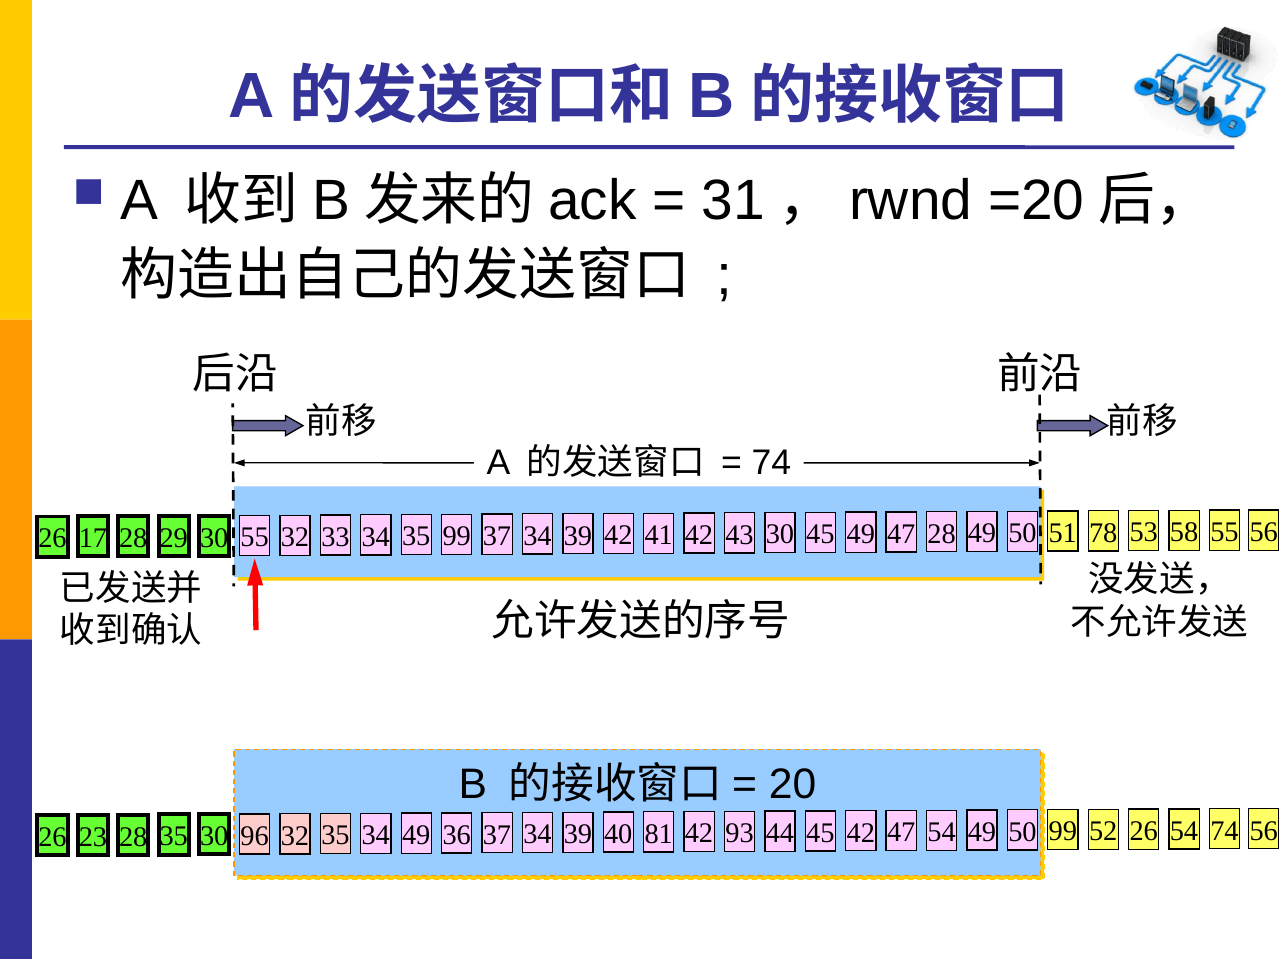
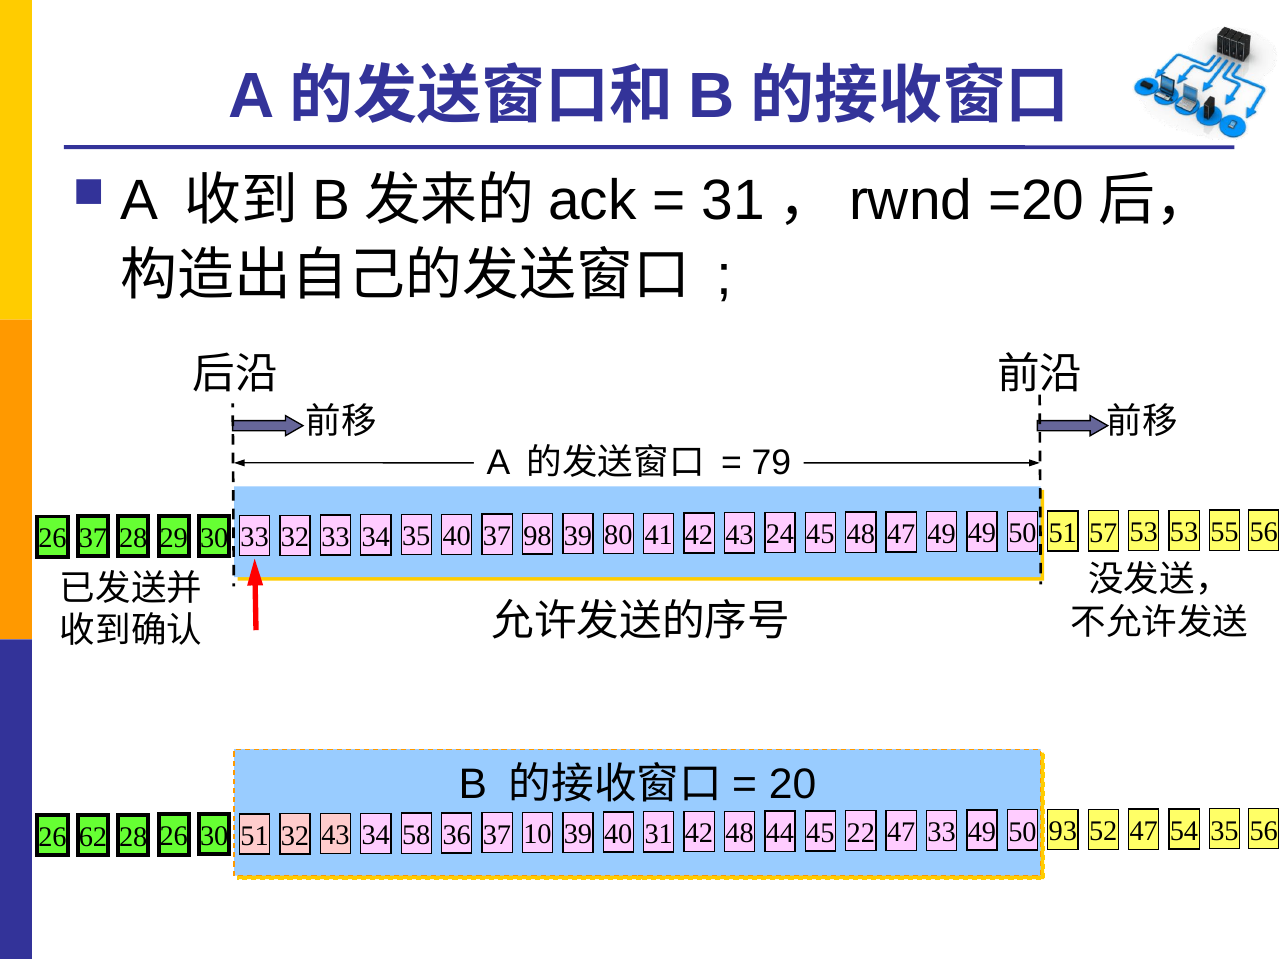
74: 74 -> 79 (771, 463)
26 17: 17 -> 37 (93, 538)
30 55: 55 -> 33 (255, 538)
35 99: 99 -> 40 (457, 536)
34: 34 -> 98 (537, 536)
39 42: 42 -> 80 (618, 536)
43 30: 30 -> 24 (780, 535)
45 49: 49 -> 48 (861, 534)
47 28: 28 -> 49 (942, 534)
78: 78 -> 57 (1103, 533)
53 58: 58 -> 53 (1184, 532)
23: 23 -> 62 (93, 837)
28 35: 35 -> 26 (174, 837)
30 96: 96 -> 51 (255, 836)
32 35: 35 -> 43 (335, 836)
34 49: 49 -> 58 (416, 835)
36 37 34: 34 -> 10 (537, 835)
40 81: 81 -> 31 (659, 834)
42 93: 93 -> 48 (740, 834)
45 42: 42 -> 22 (861, 833)
47 54: 54 -> 33 (942, 833)
50 99: 99 -> 93 (1063, 832)
52 26: 26 -> 47 (1144, 831)
54 74: 74 -> 35 (1225, 831)
